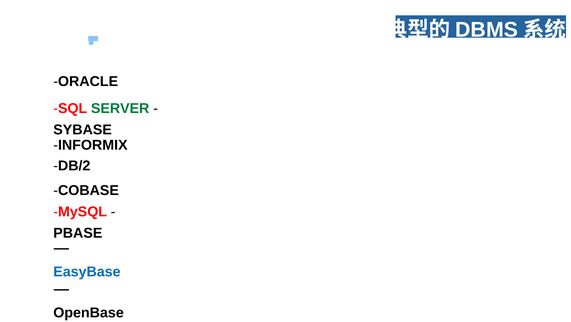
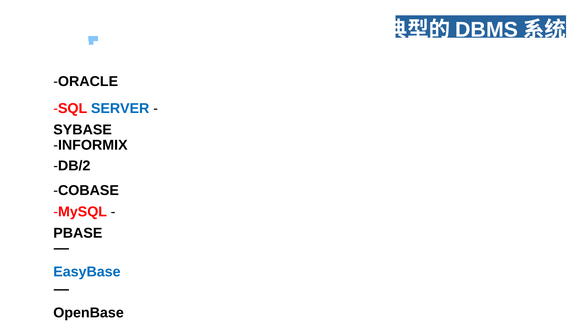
SERVER colour: green -> blue (120, 109)
